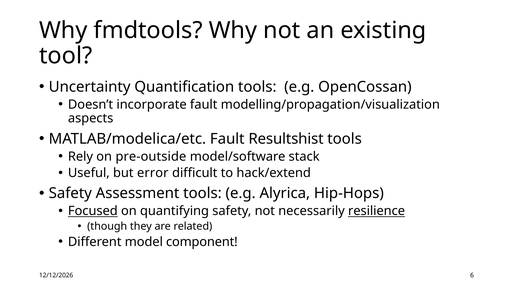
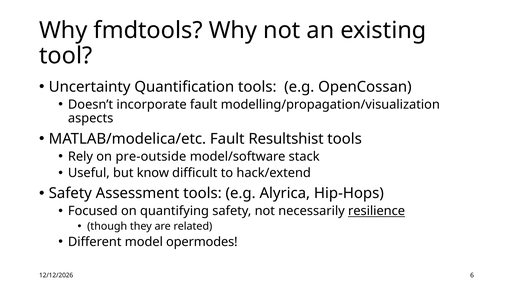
error: error -> know (153, 173)
Focused underline: present -> none (93, 211)
component: component -> opermodes (202, 241)
